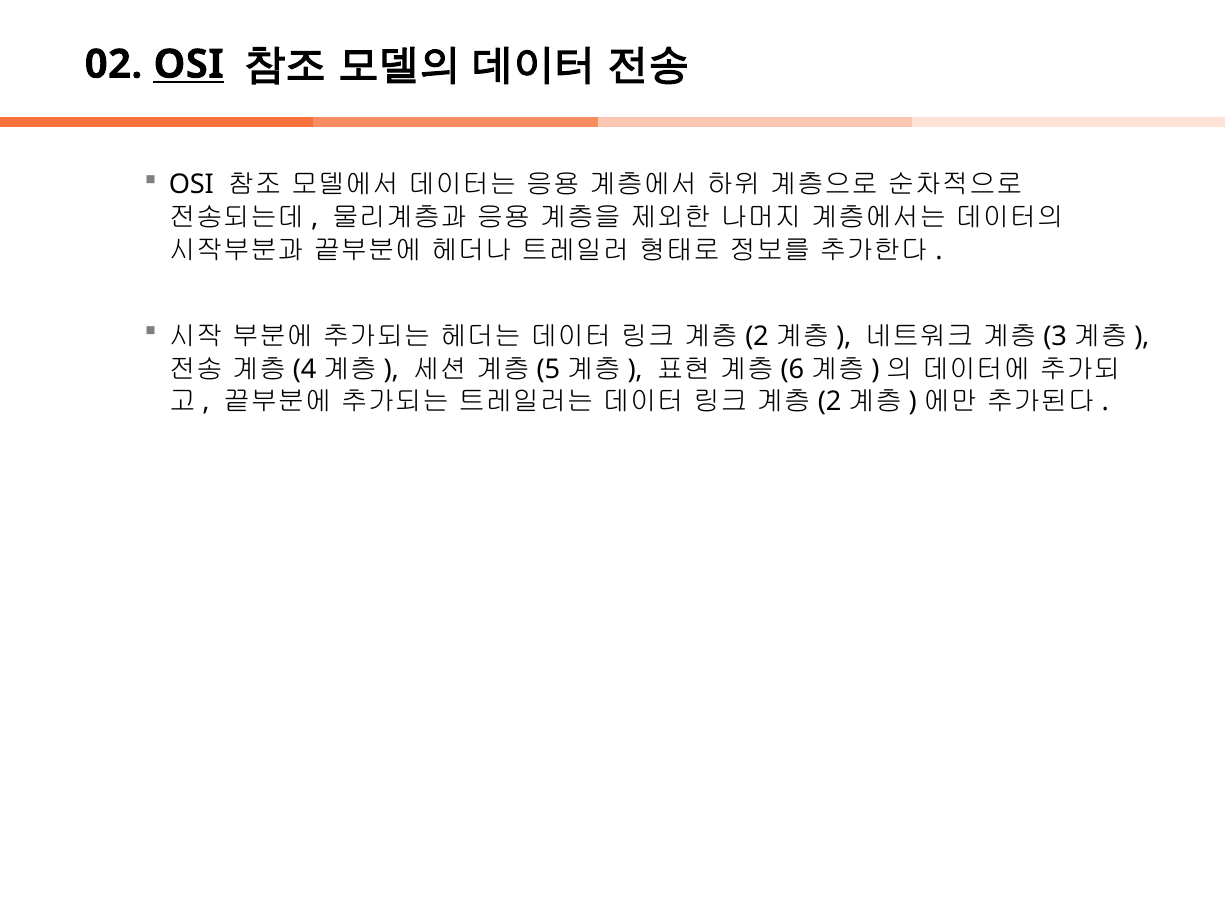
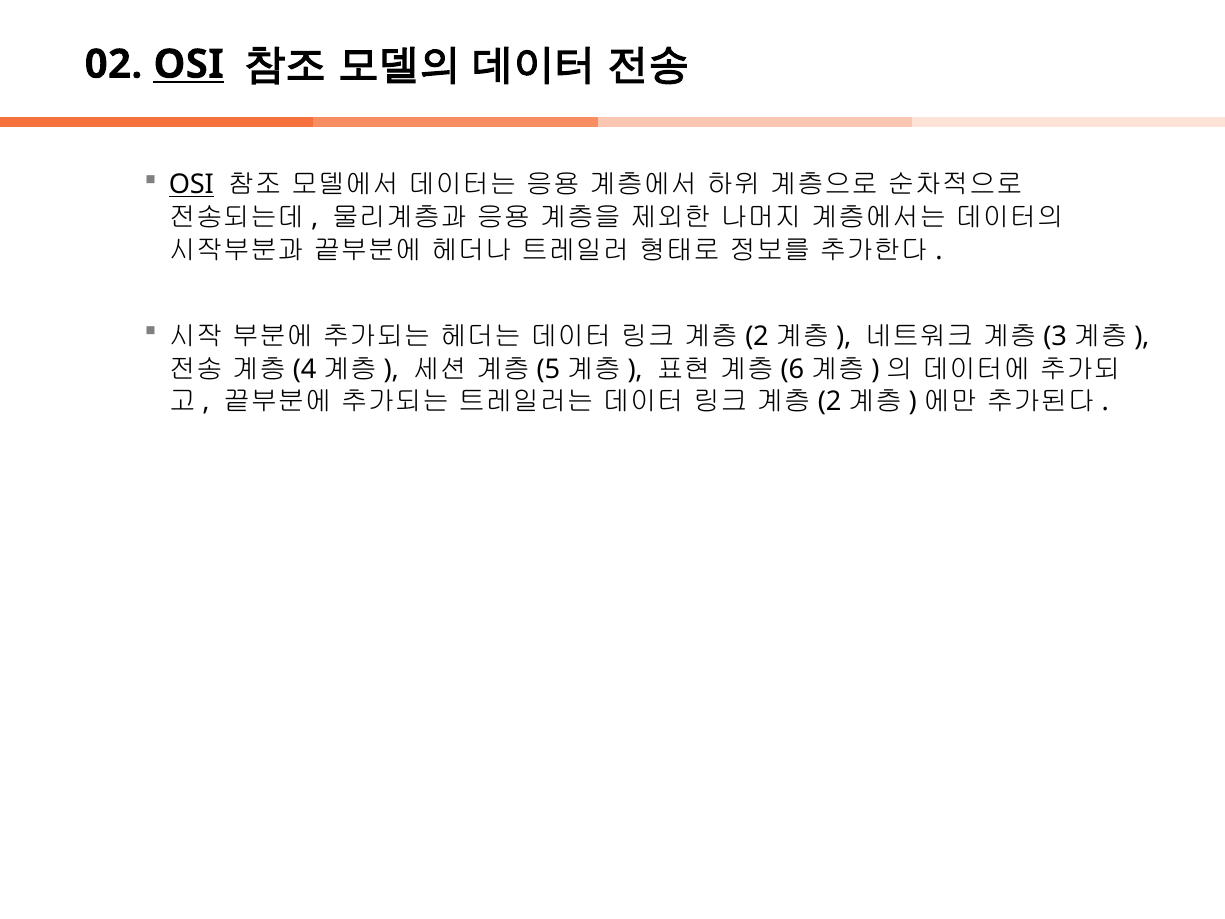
OSI underline: none -> present (191, 185)
